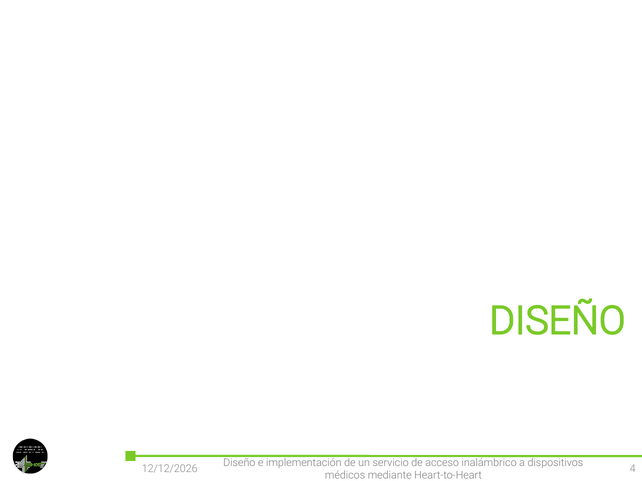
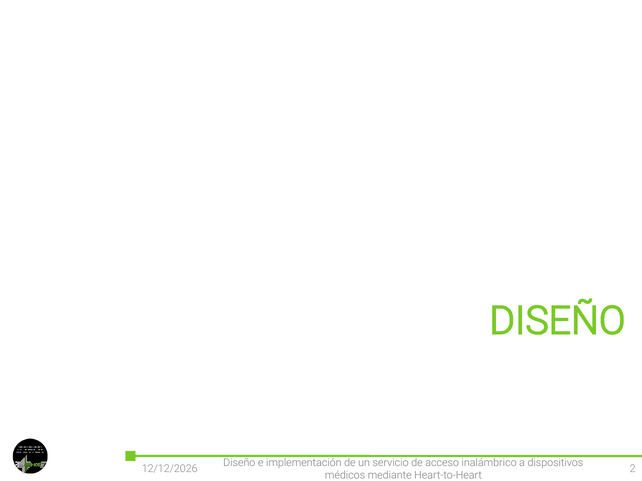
4: 4 -> 2 (633, 469)
